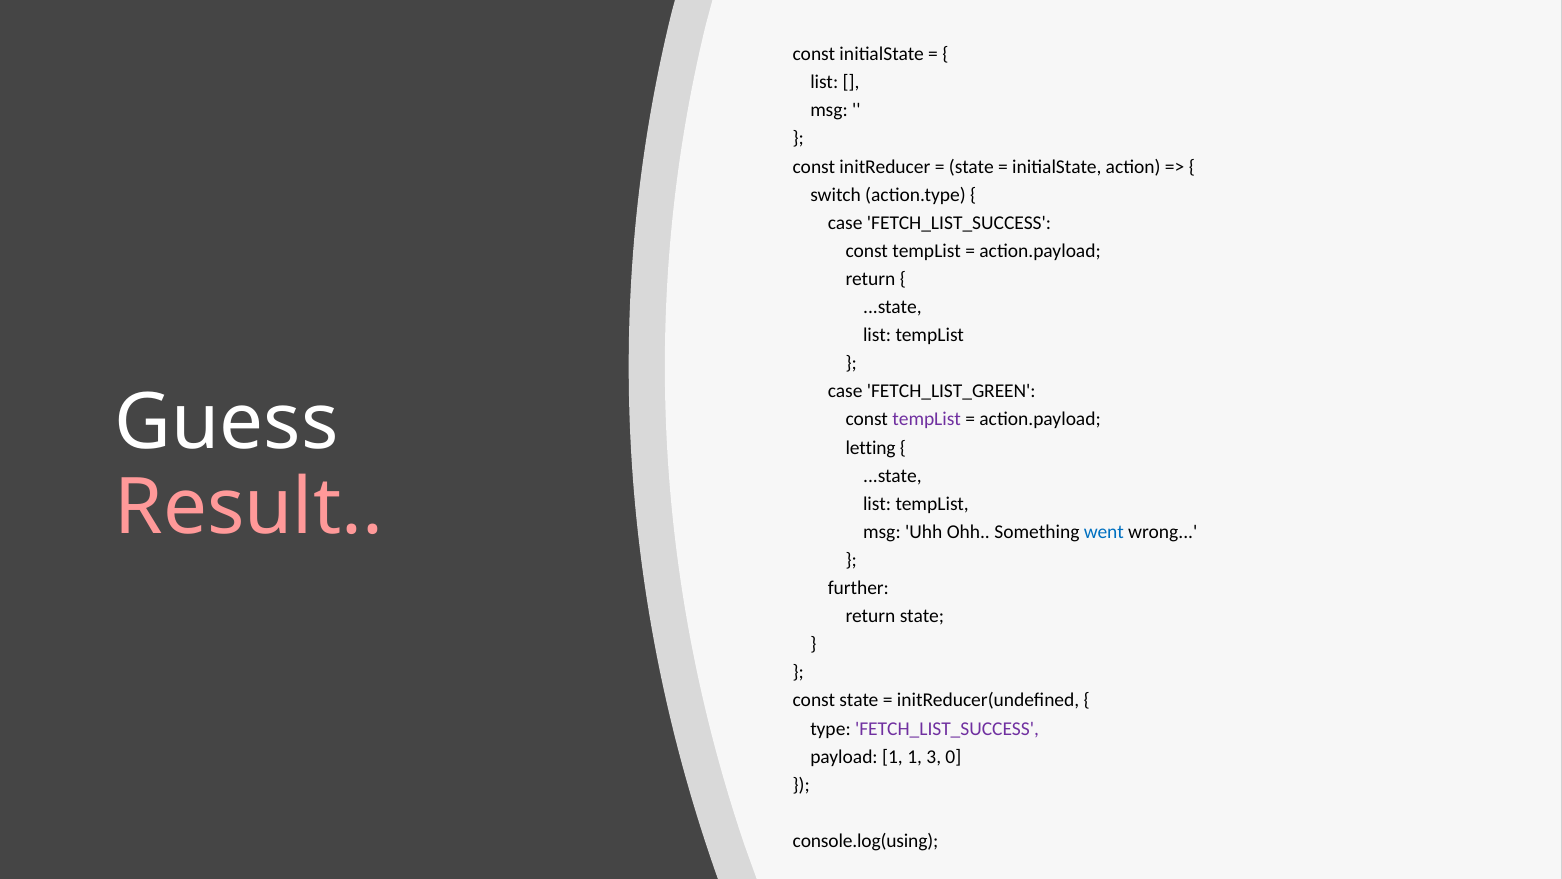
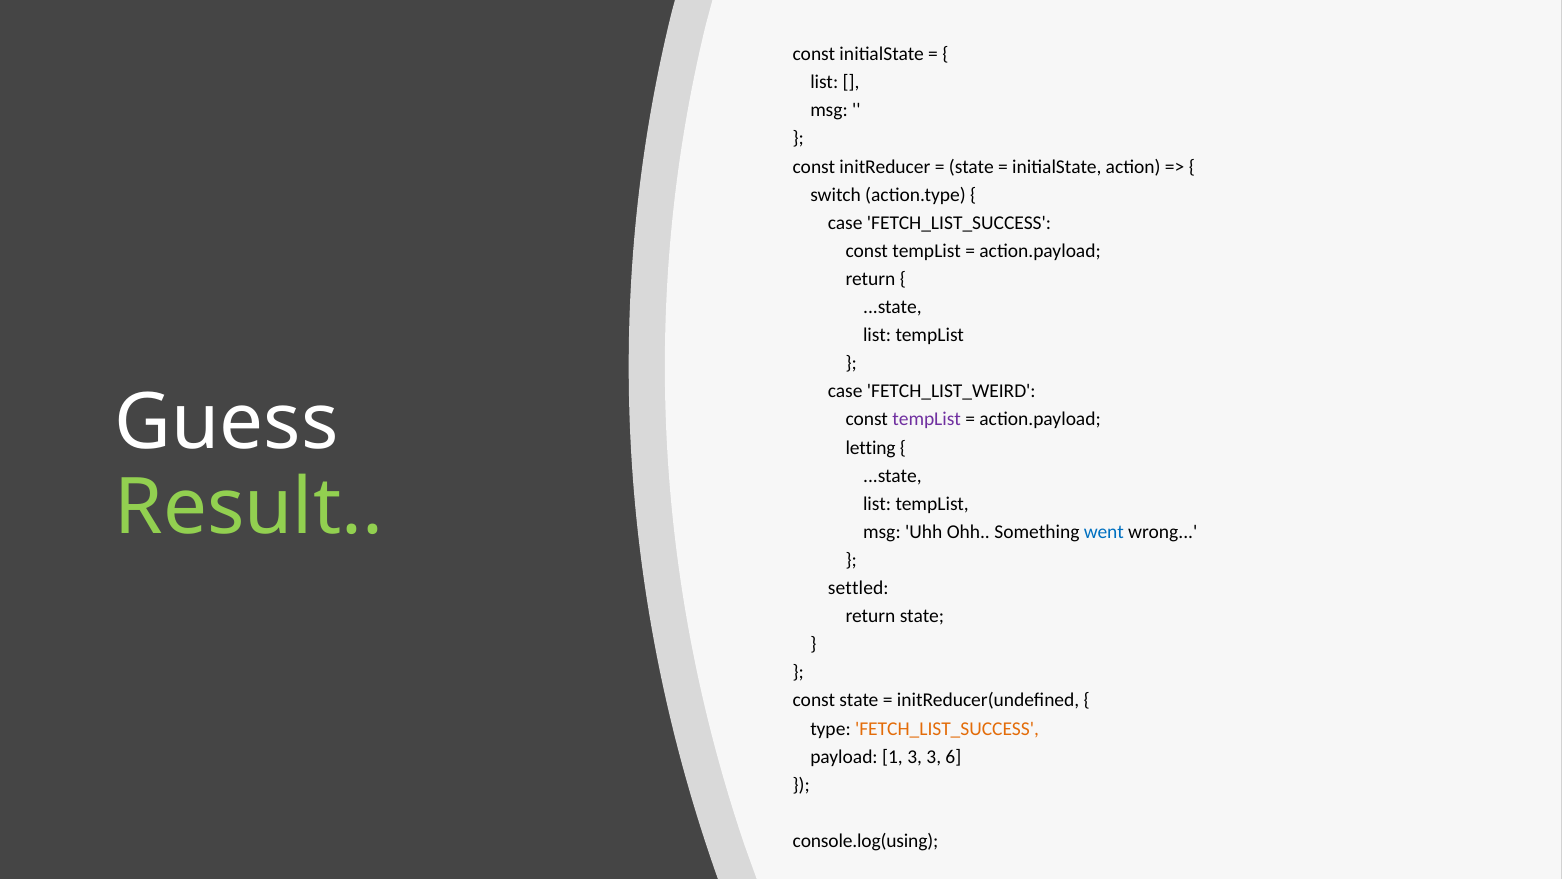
FETCH_LIST_GREEN: FETCH_LIST_GREEN -> FETCH_LIST_WEIRD (951, 391)
Result colour: pink -> light green (249, 507)
further: further -> settled (858, 588)
FETCH_LIST_SUCCESS colour: purple -> orange (947, 728)
1 1: 1 -> 3 (915, 756)
0: 0 -> 6 (953, 756)
